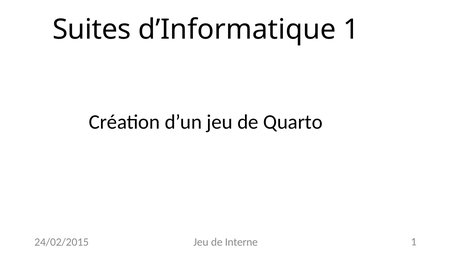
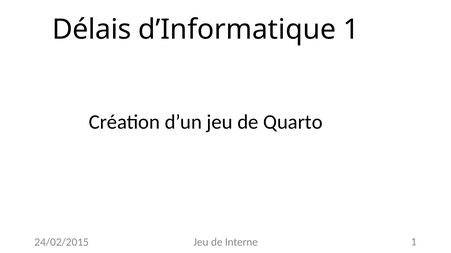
Suites: Suites -> Délais (92, 30)
